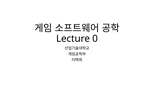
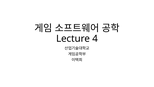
0: 0 -> 4 (95, 38)
